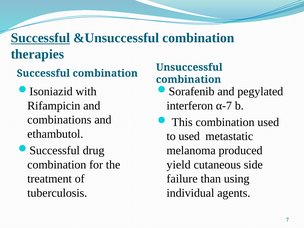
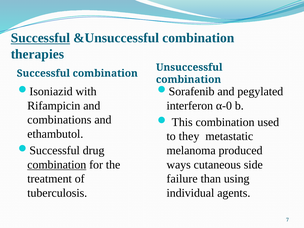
α-7: α-7 -> α-0 (224, 106)
to used: used -> they (189, 136)
combination underline: none -> present (57, 165)
yield: yield -> ways (179, 165)
